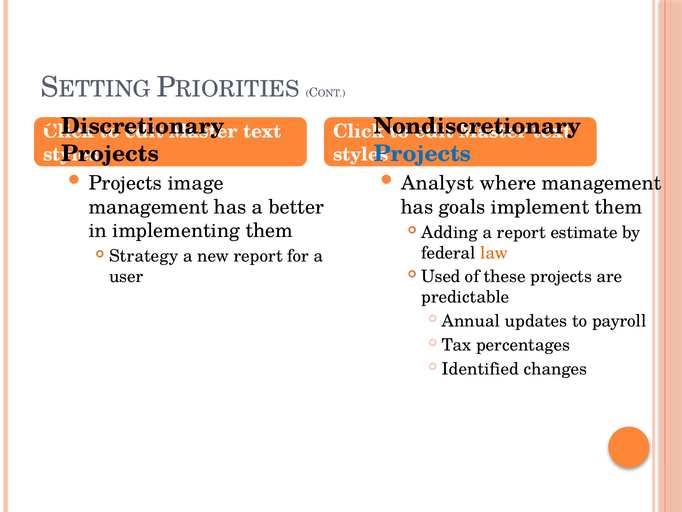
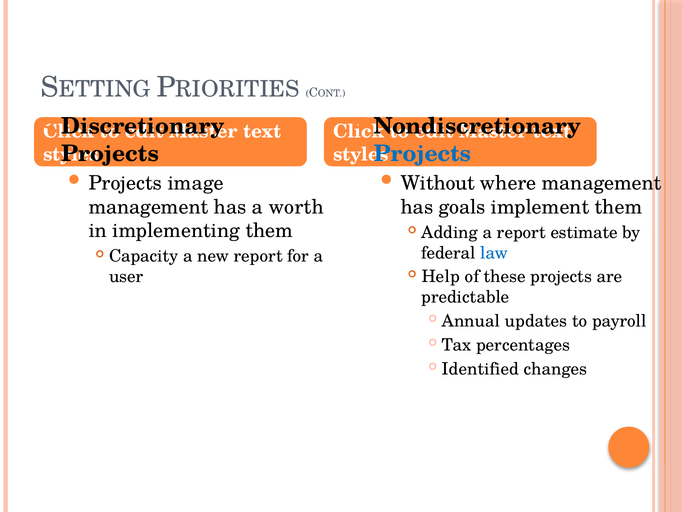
Analyst: Analyst -> Without (438, 183)
better: better -> worth (296, 207)
law colour: orange -> blue (494, 253)
Strategy: Strategy -> Capacity (144, 256)
Used: Used -> Help (441, 277)
